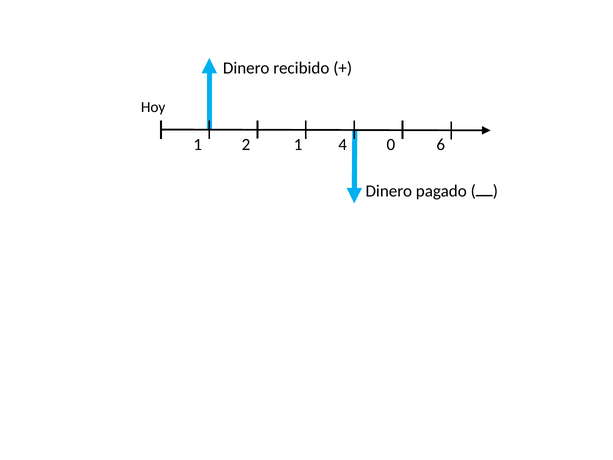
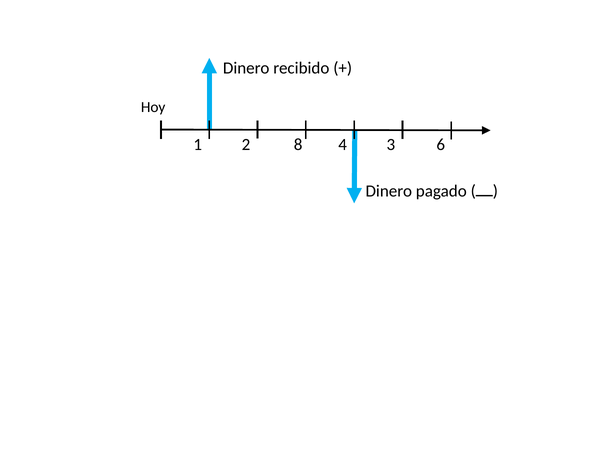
2 1: 1 -> 8 (298, 145)
0: 0 -> 3 (391, 145)
